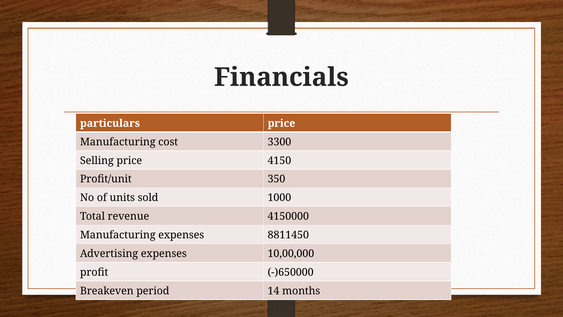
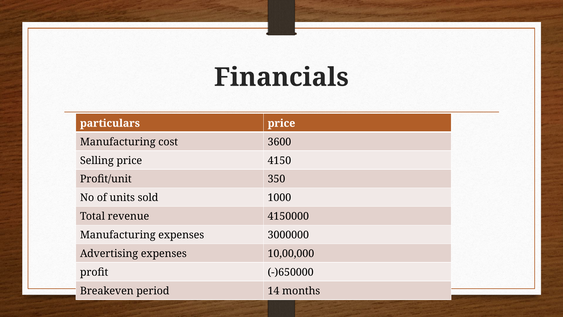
3300: 3300 -> 3600 (279, 142)
8811450: 8811450 -> 3000000 (288, 235)
